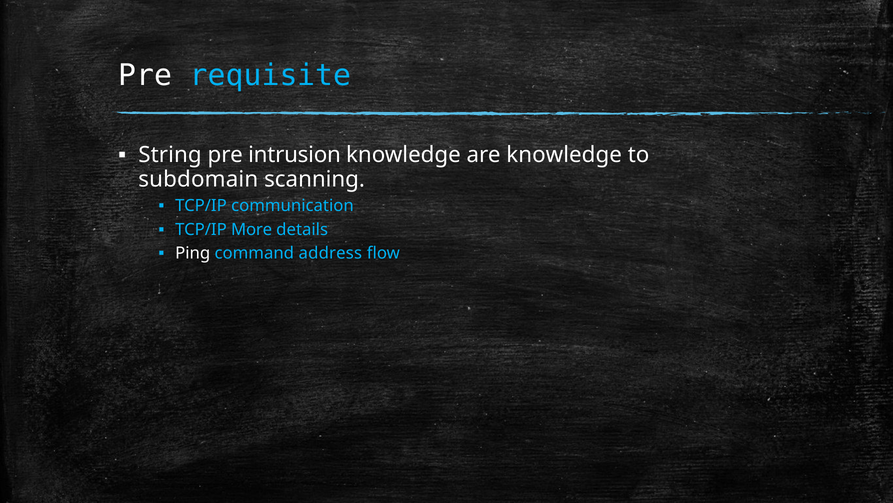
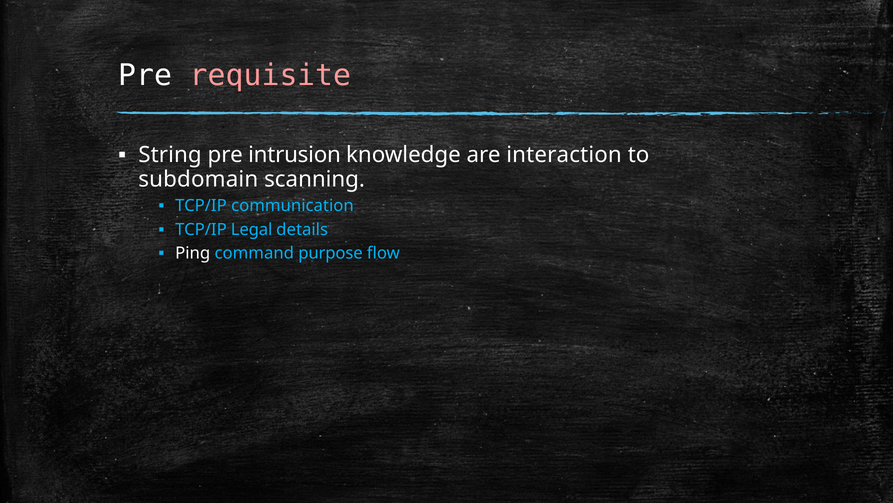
requisite colour: light blue -> pink (271, 75)
are knowledge: knowledge -> interaction (564, 155)
More: More -> Legal (252, 229)
address: address -> purpose (330, 253)
